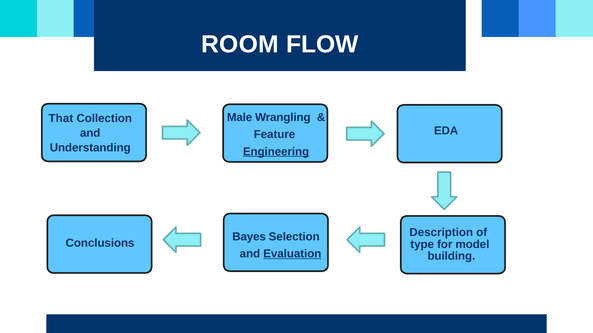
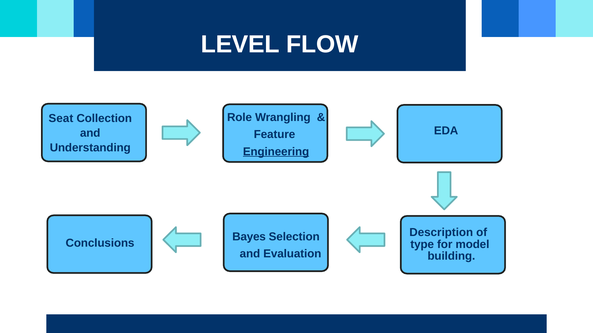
ROOM: ROOM -> LEVEL (240, 45)
Male: Male -> Role (240, 118)
That: That -> Seat (61, 119)
Evaluation underline: present -> none (292, 254)
